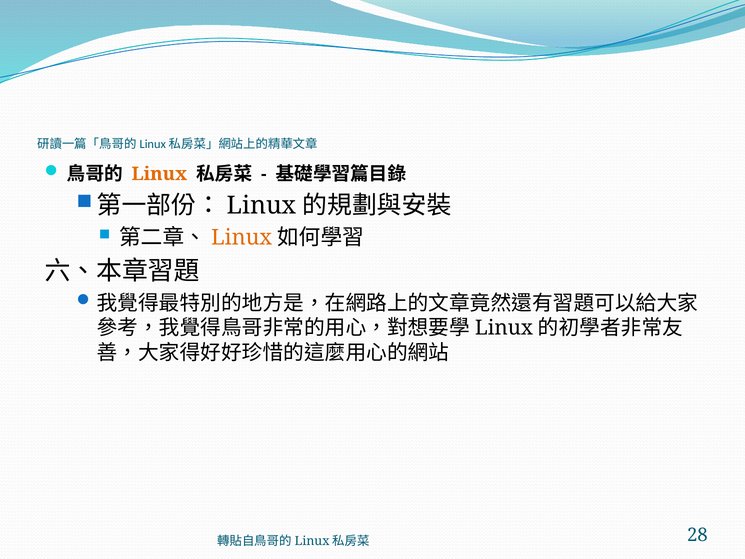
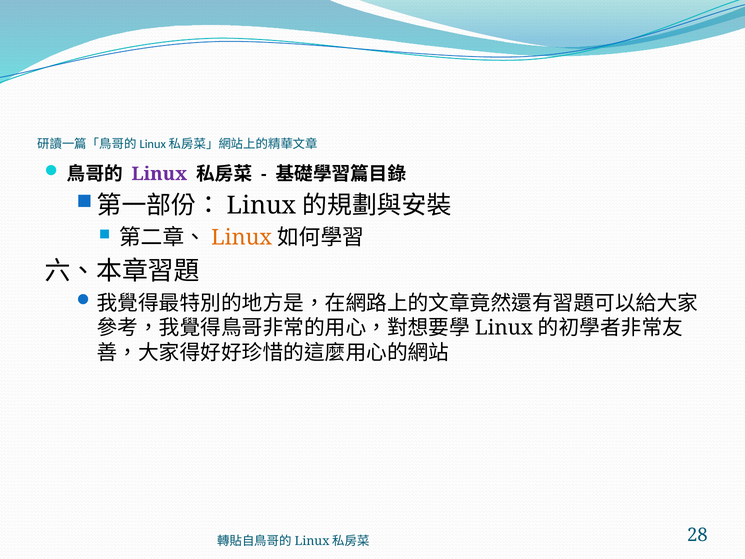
Linux colour: orange -> purple (159, 174)
